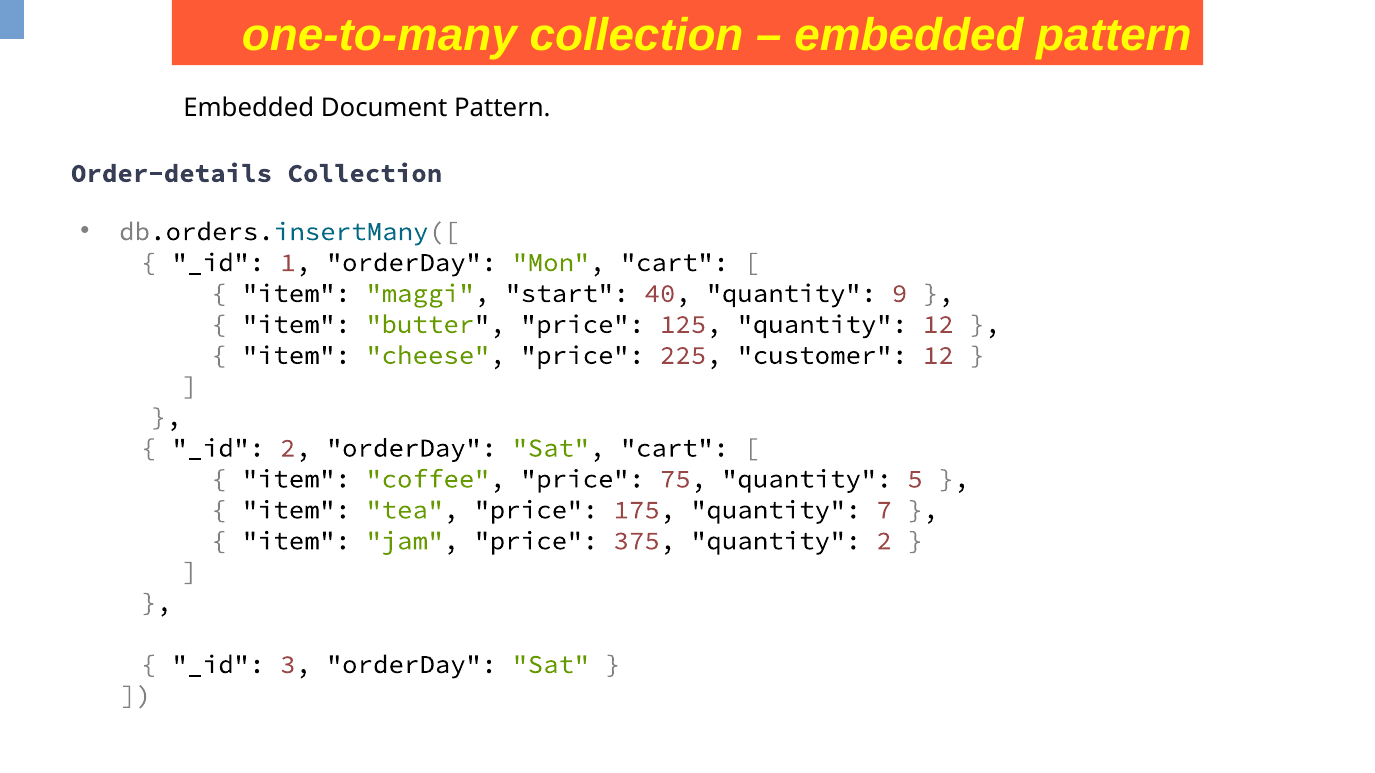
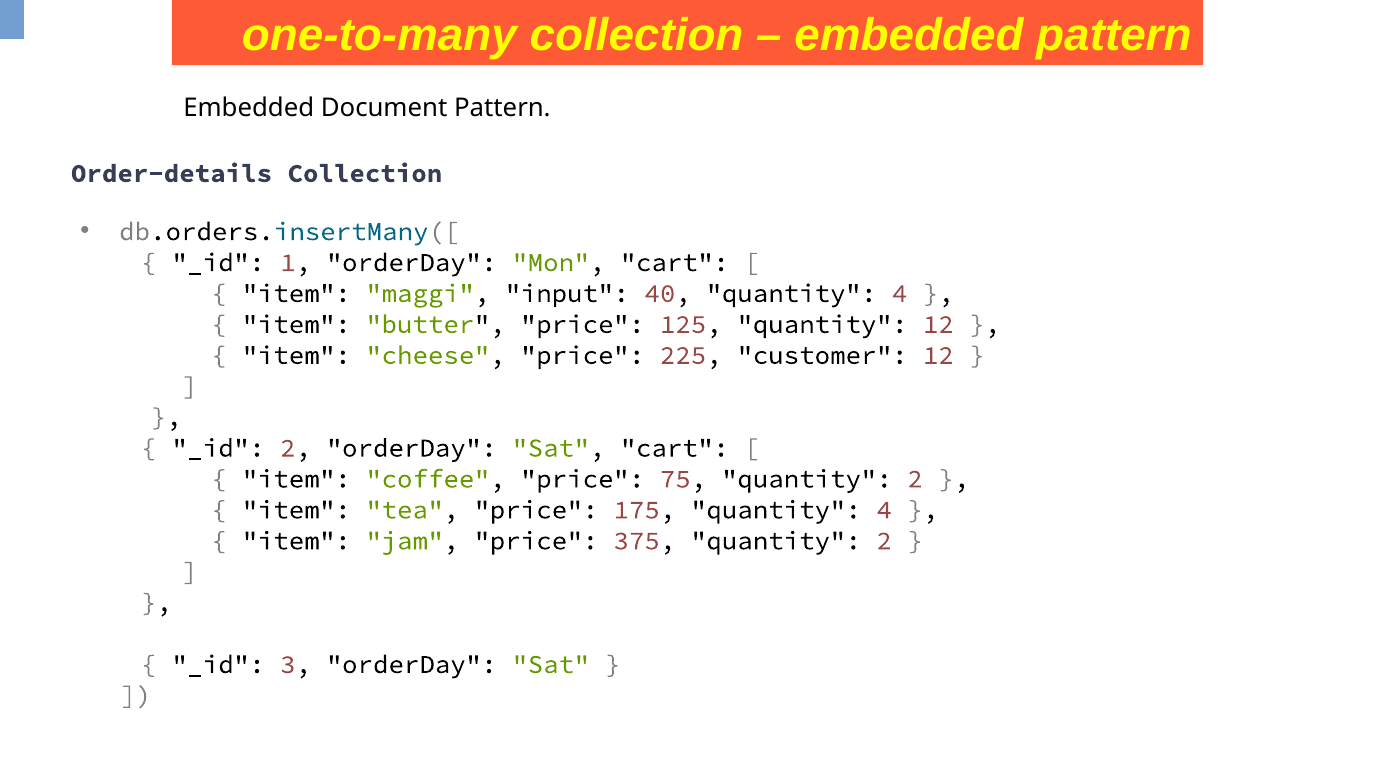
start: start -> input (567, 294)
40 quantity 9: 9 -> 4 (900, 294)
75 quantity 5: 5 -> 2 (915, 479)
175 quantity 7: 7 -> 4 (884, 510)
